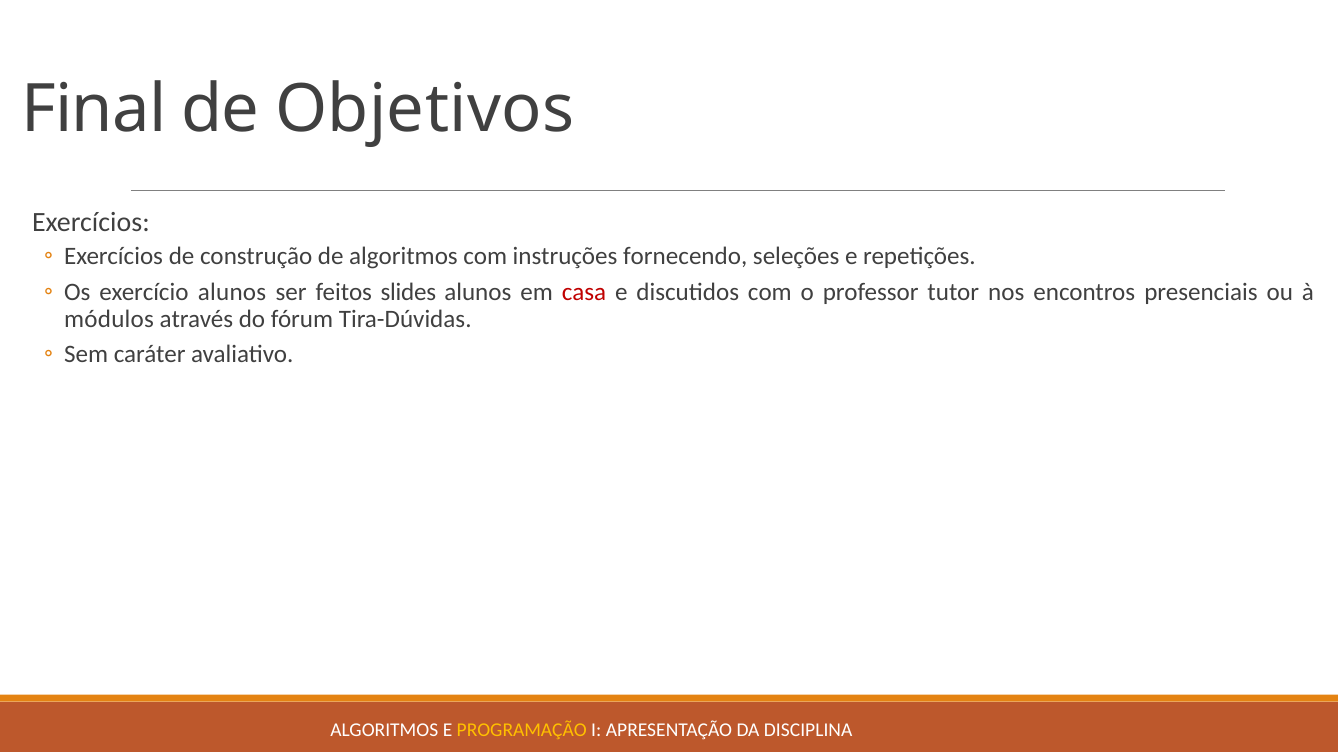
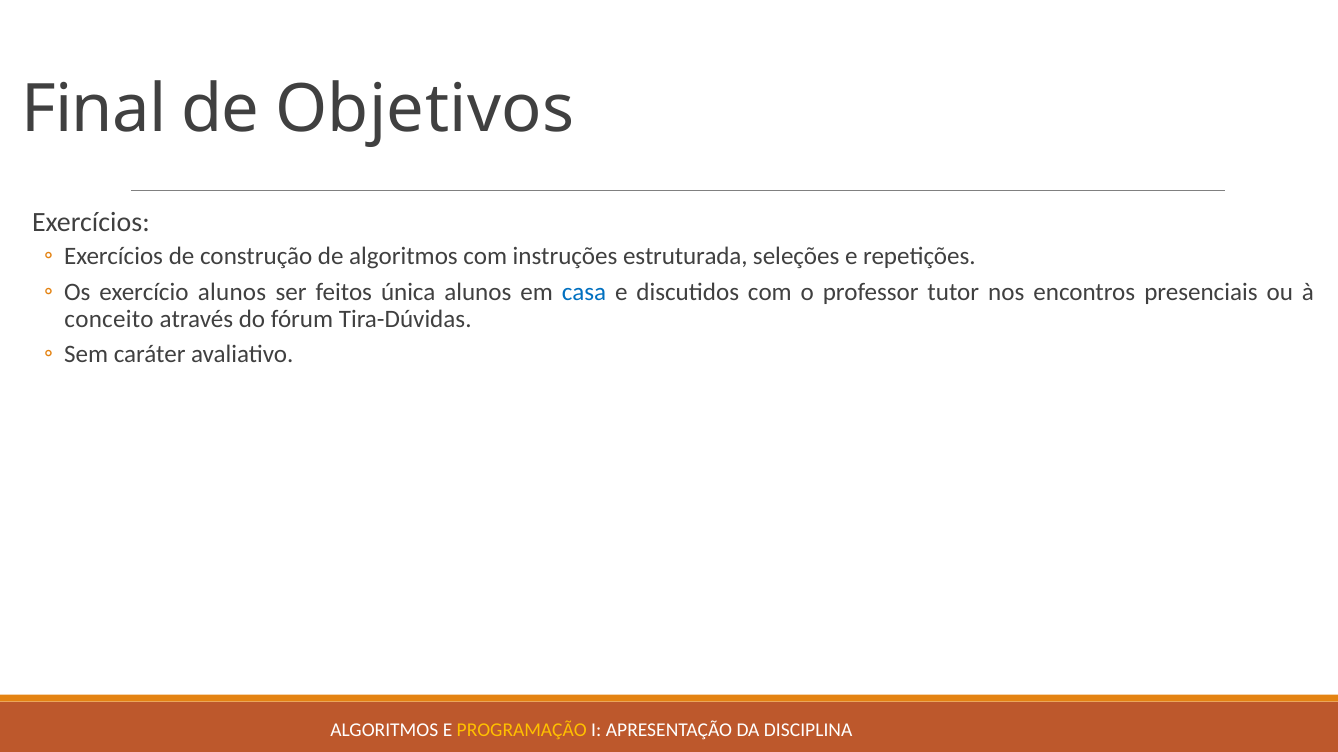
fornecendo: fornecendo -> estruturada (685, 257)
slides: slides -> única (408, 292)
casa colour: red -> blue (584, 292)
módulos: módulos -> conceito (109, 319)
